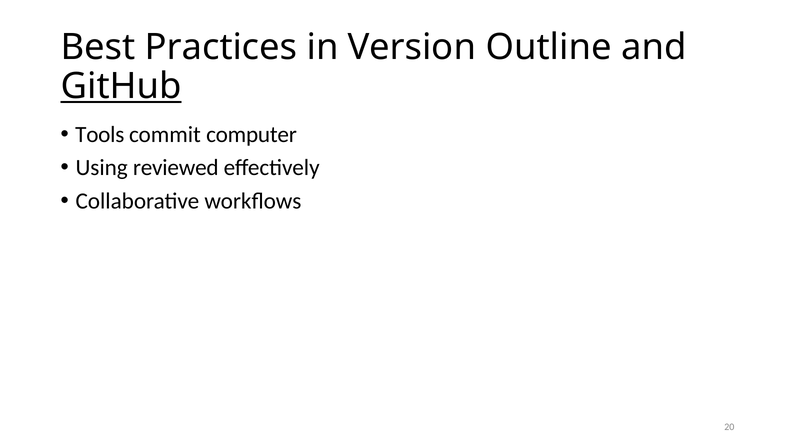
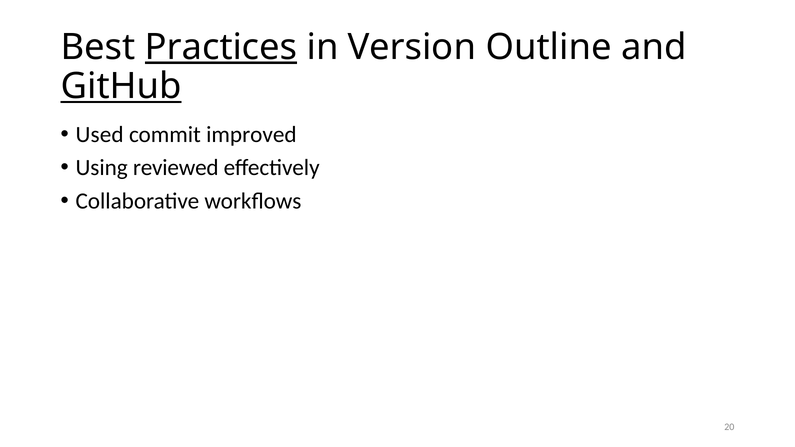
Practices underline: none -> present (221, 47)
Tools: Tools -> Used (100, 134)
computer: computer -> improved (251, 134)
